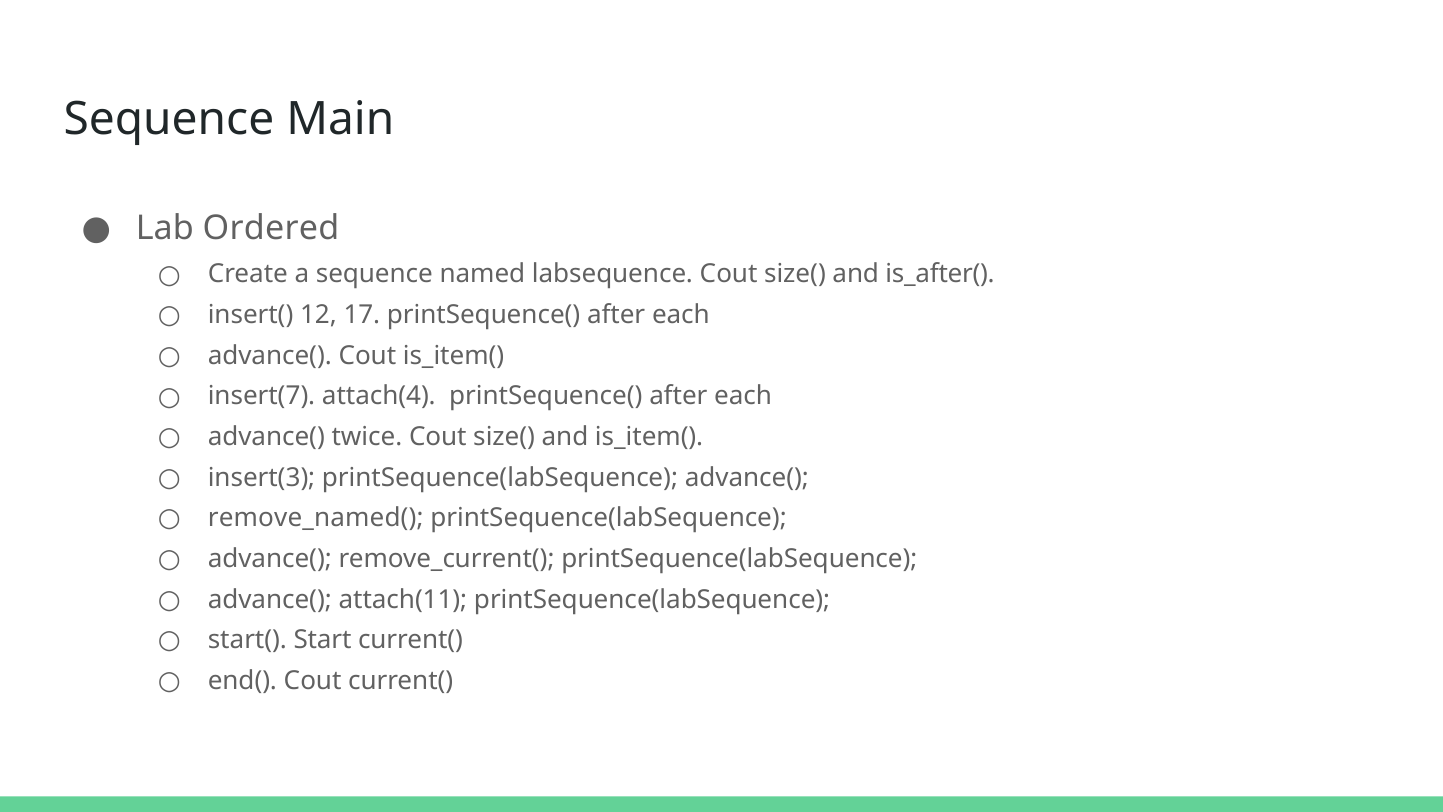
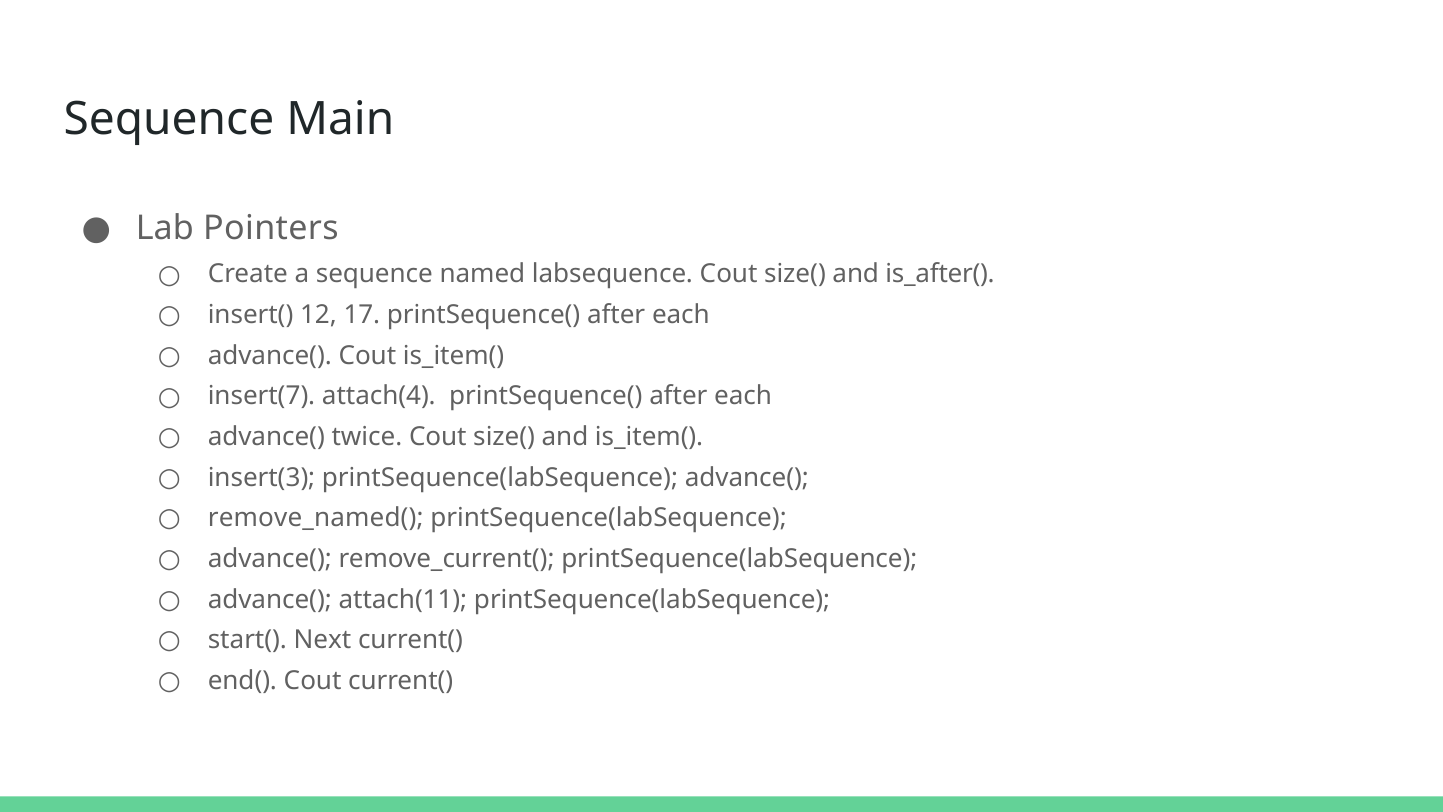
Ordered: Ordered -> Pointers (271, 229)
Start: Start -> Next (322, 640)
